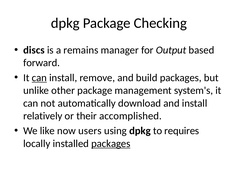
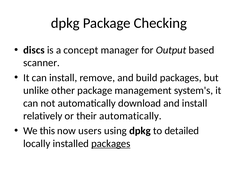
remains: remains -> concept (81, 50)
forward: forward -> scanner (42, 63)
can underline: present -> none (39, 77)
their accomplished: accomplished -> automatically (130, 116)
like: like -> this (47, 130)
requires: requires -> detailed (182, 130)
